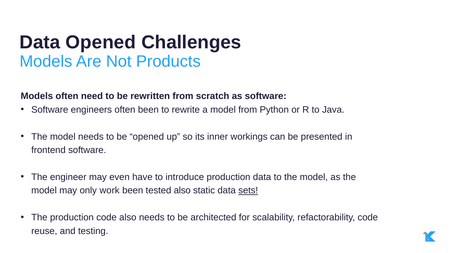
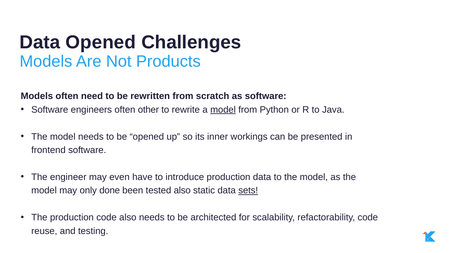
often been: been -> other (148, 110)
model underline: none -> present (223, 110)
work: work -> done (110, 191)
